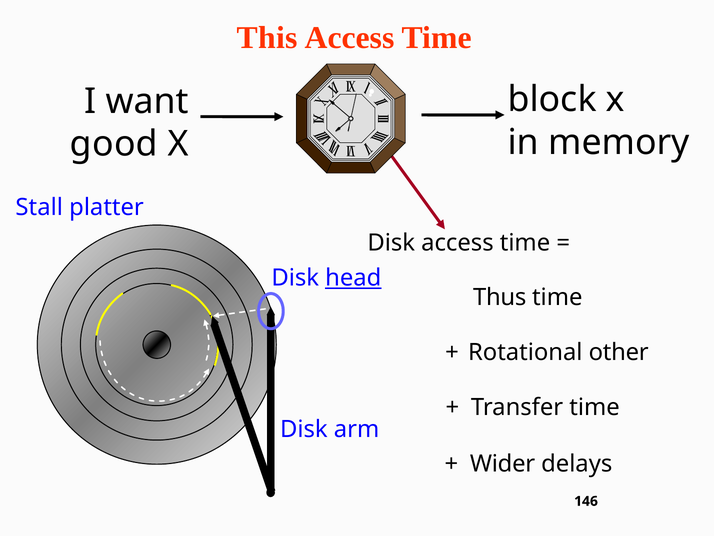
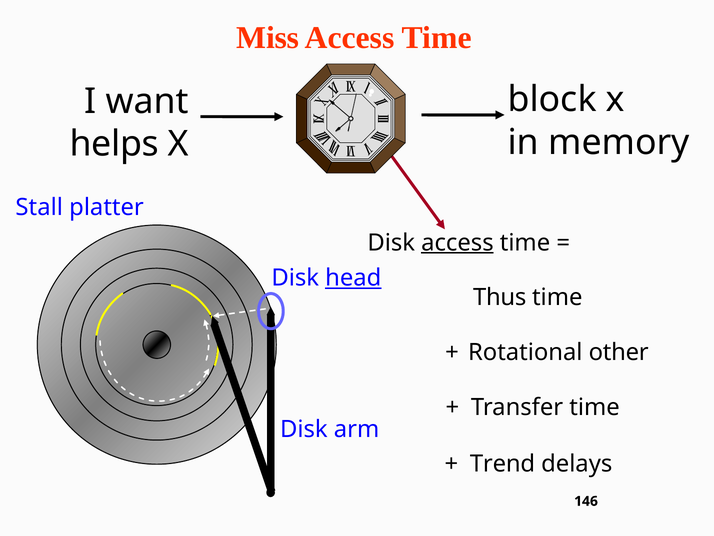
This: This -> Miss (268, 38)
good: good -> helps (114, 144)
access underline: none -> present (457, 242)
Wider: Wider -> Trend (503, 463)
